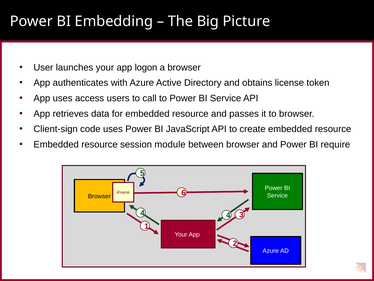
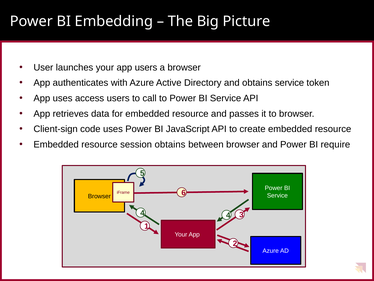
app logon: logon -> users (146, 67)
obtains license: license -> service (289, 83)
session module: module -> obtains (170, 144)
